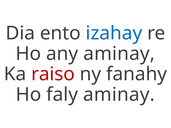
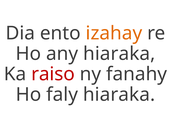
izahay colour: blue -> orange (114, 33)
any aminay: aminay -> hiaraka (119, 54)
faly aminay: aminay -> hiaraka (119, 95)
